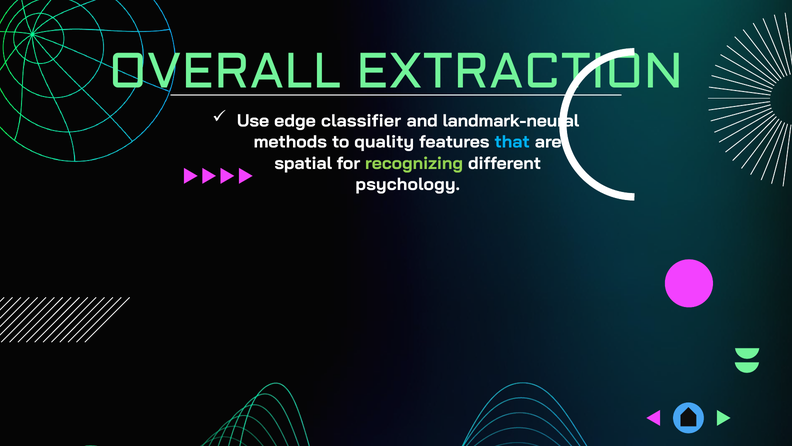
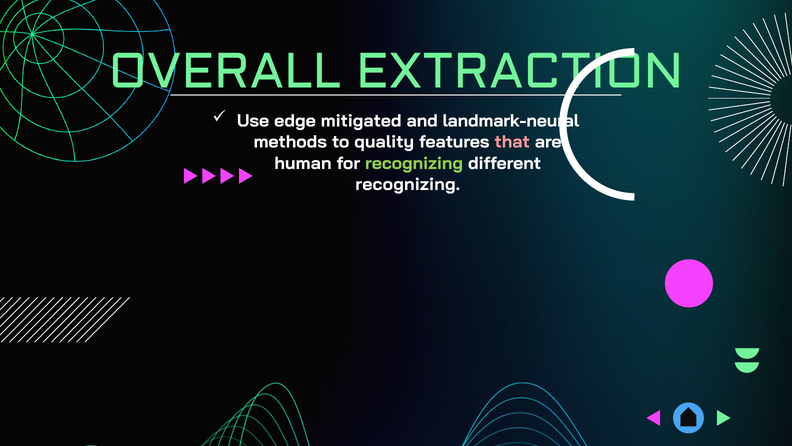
classifier: classifier -> mitigated (361, 121)
that colour: light blue -> pink (512, 142)
spatial: spatial -> human (303, 163)
psychology: psychology -> recognizing (408, 184)
